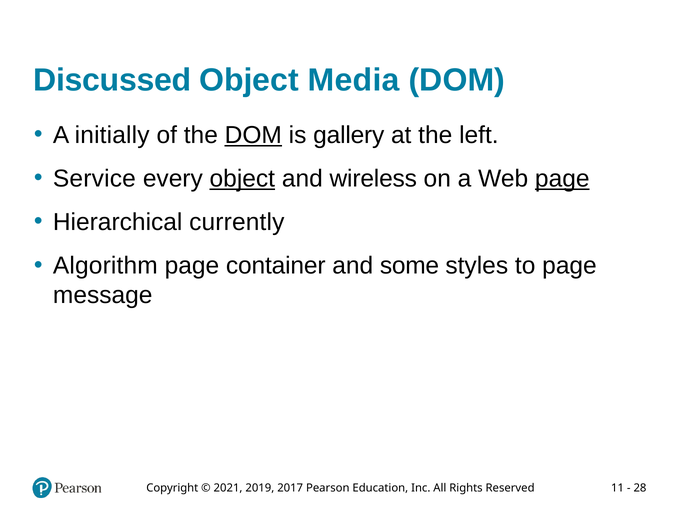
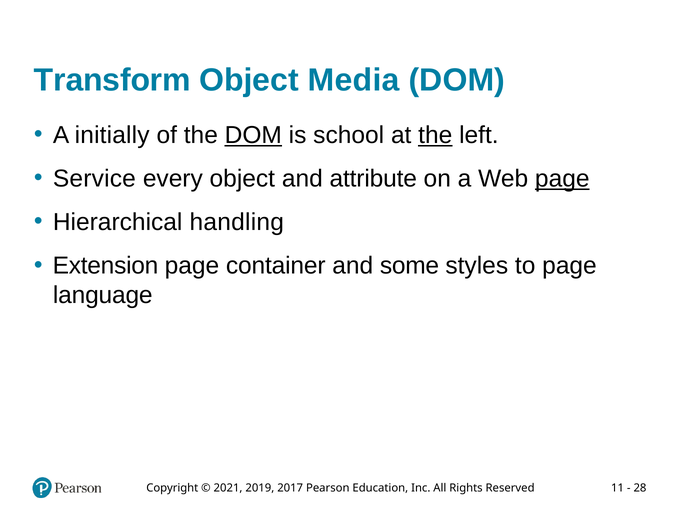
Discussed: Discussed -> Transform (112, 80)
gallery: gallery -> school (349, 135)
the underline: none -> present (435, 135)
object underline: present -> none (242, 179)
wireless: wireless -> attribute (373, 179)
currently: currently -> handling (237, 222)
Algorithm: Algorithm -> Extension (106, 266)
message: message -> language (103, 295)
